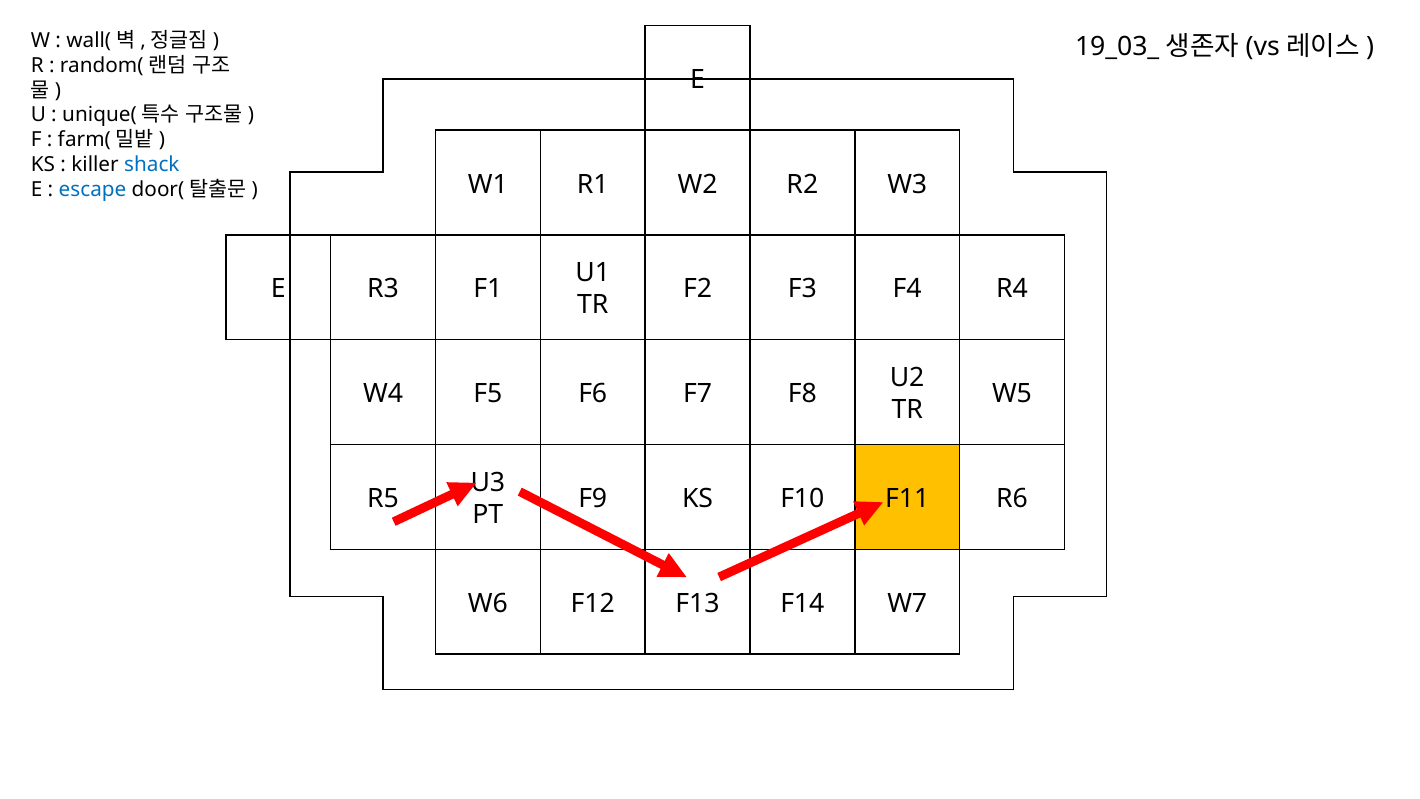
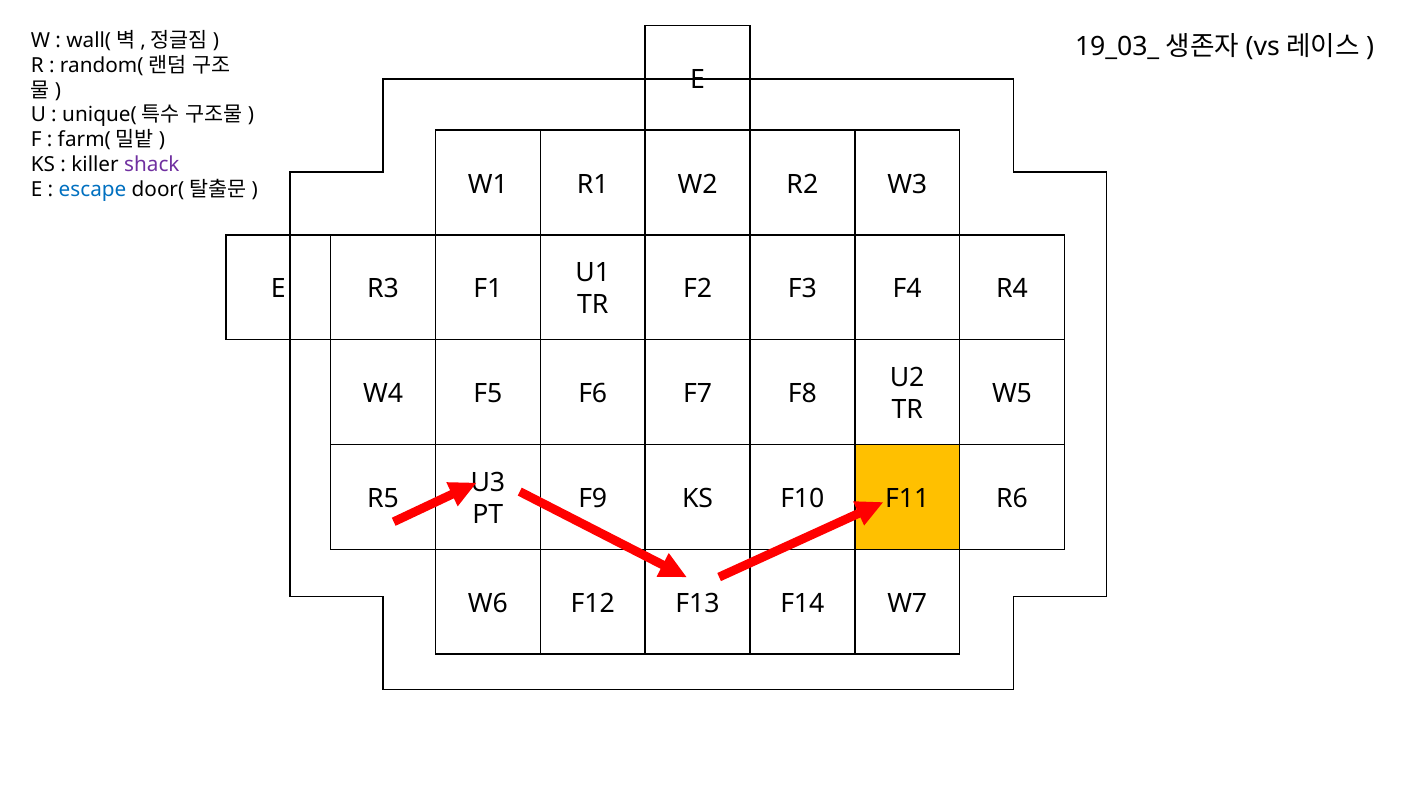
shack colour: blue -> purple (152, 165)
